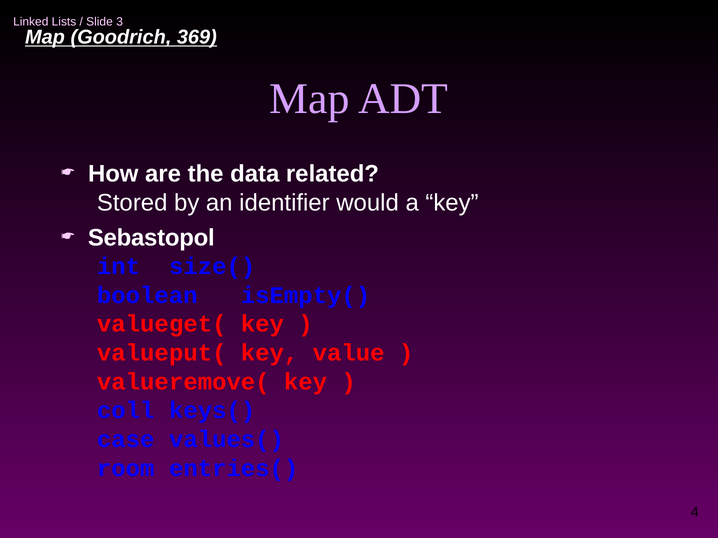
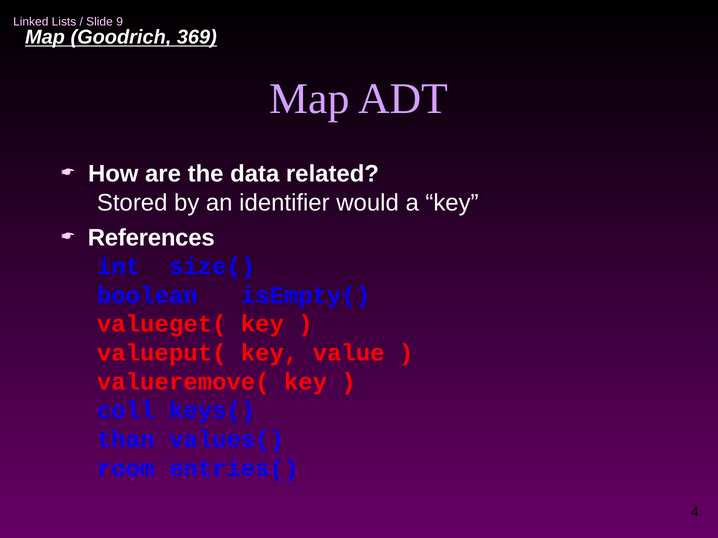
3: 3 -> 9 (120, 22)
Sebastopol: Sebastopol -> References (151, 238)
case: case -> than (126, 440)
